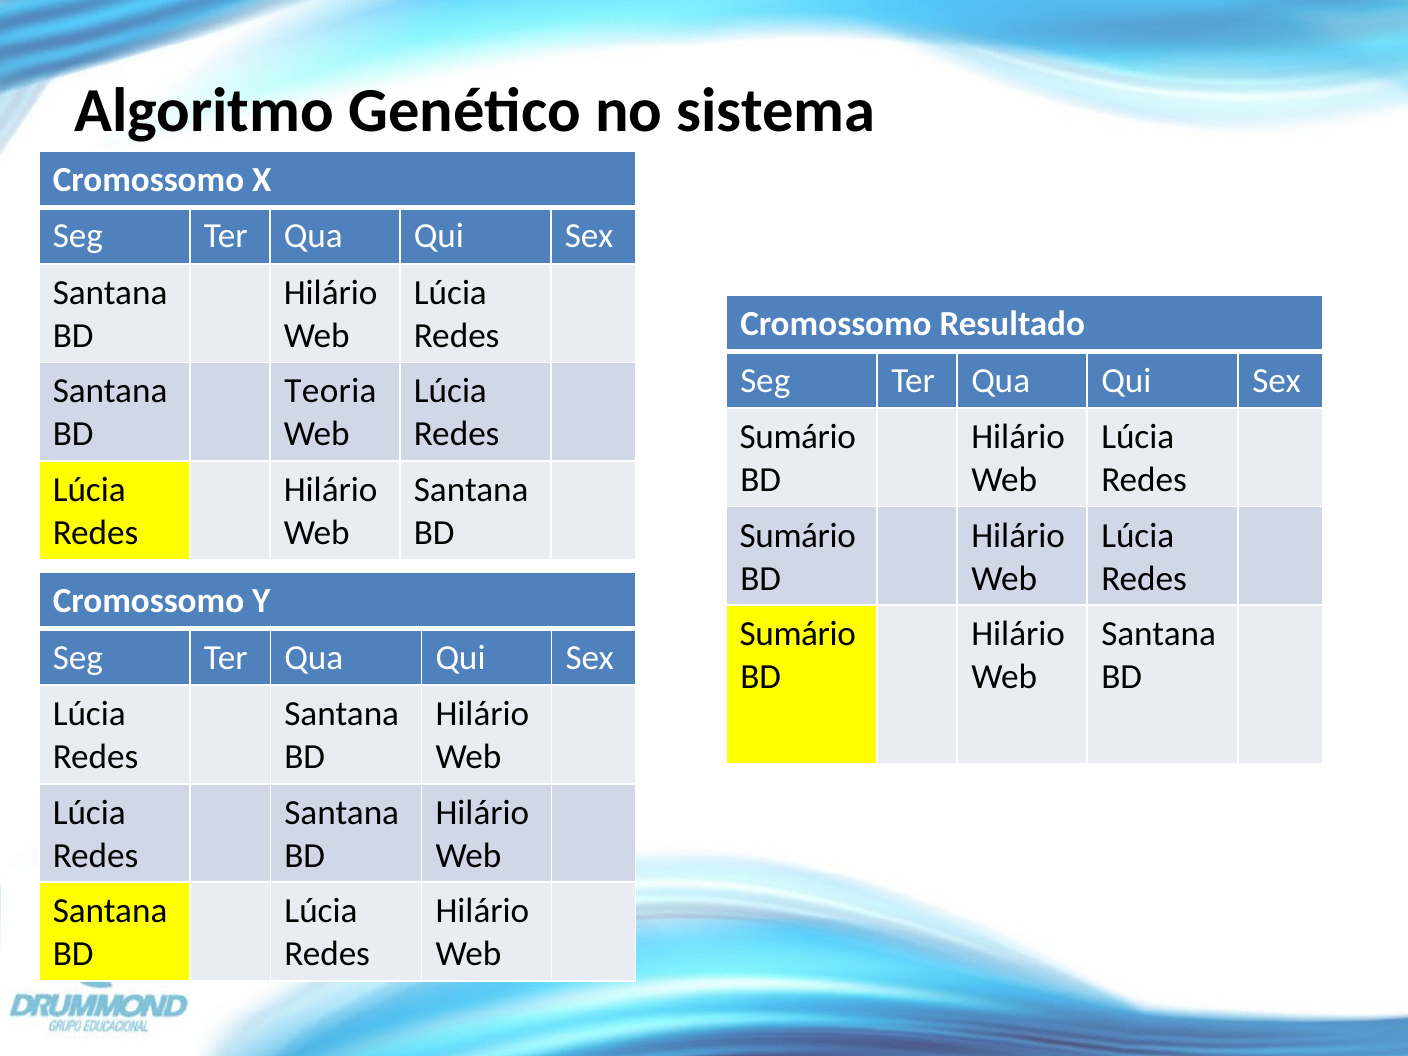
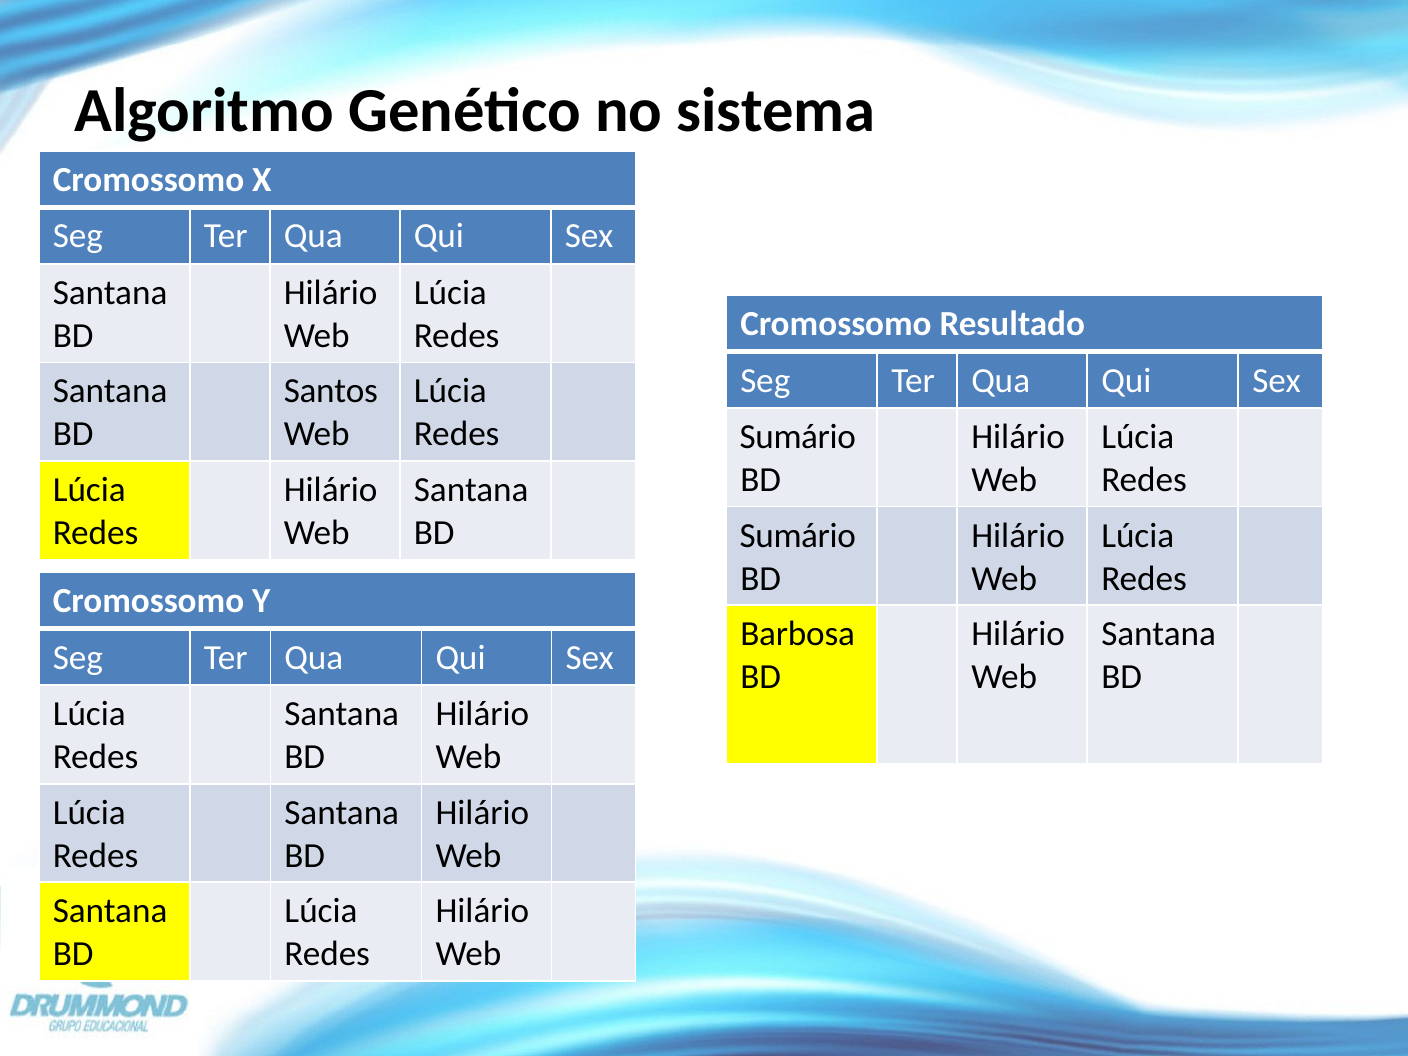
Teoria: Teoria -> Santos (331, 391)
Sumário: Sumário -> Barbosa (798, 634)
